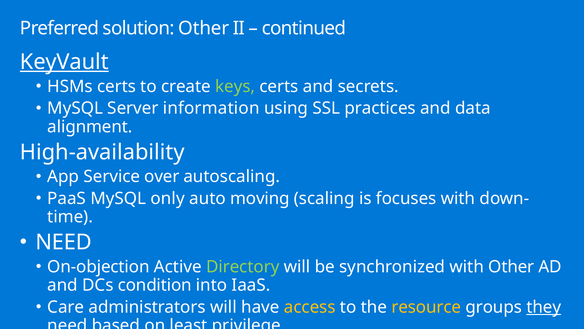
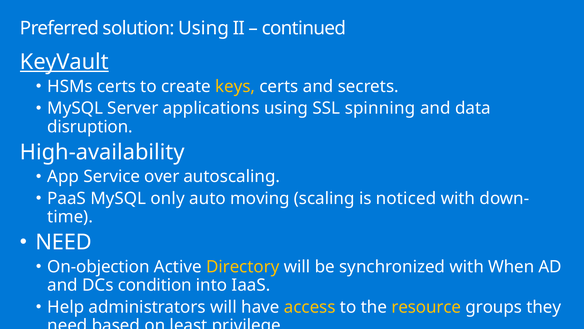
solution Other: Other -> Using (204, 28)
keys colour: light green -> yellow (235, 86)
information: information -> applications (211, 108)
practices: practices -> spinning (380, 108)
alignment: alignment -> disruption (90, 127)
focuses: focuses -> noticed (406, 198)
Directory colour: light green -> yellow (243, 266)
with Other: Other -> When (511, 266)
Care: Care -> Help (66, 307)
they underline: present -> none (544, 307)
